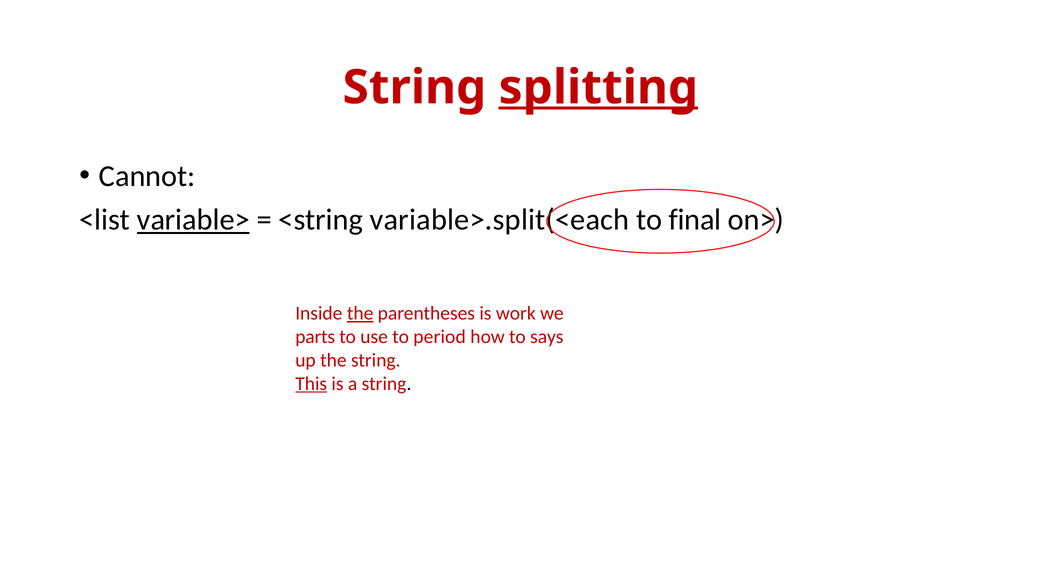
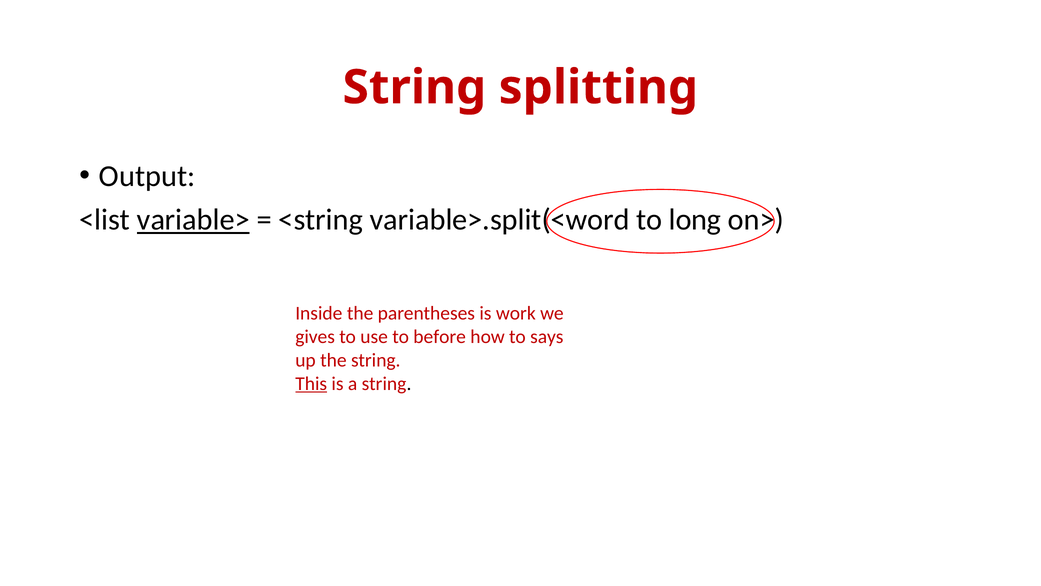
splitting underline: present -> none (598, 87)
Cannot: Cannot -> Output (147, 176)
variable>.split(<each: variable>.split(<each -> variable>.split(<word (500, 220)
final: final -> long (695, 220)
the underline: present -> none (360, 313)
parts: parts -> gives (315, 337)
period: period -> before (440, 337)
